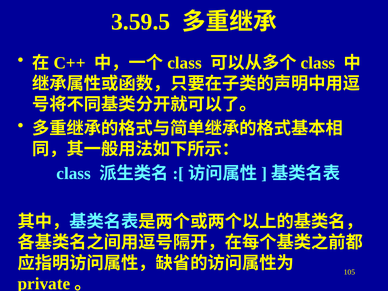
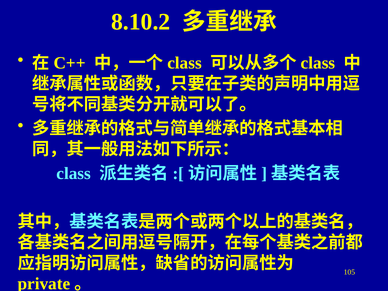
3.59.5: 3.59.5 -> 8.10.2 (141, 22)
